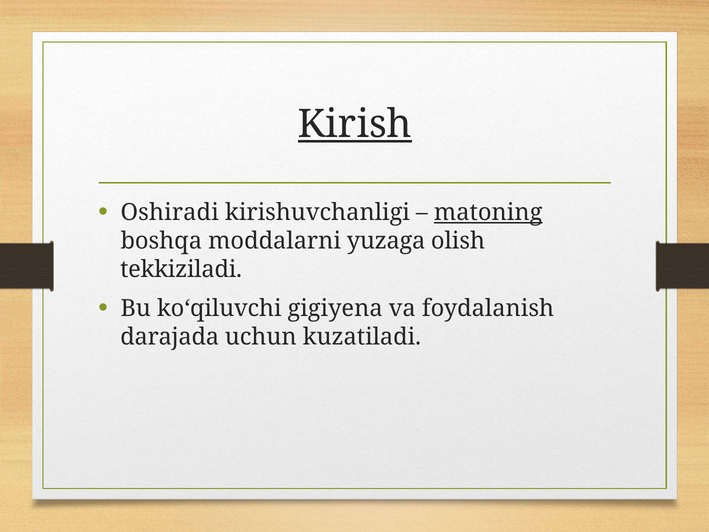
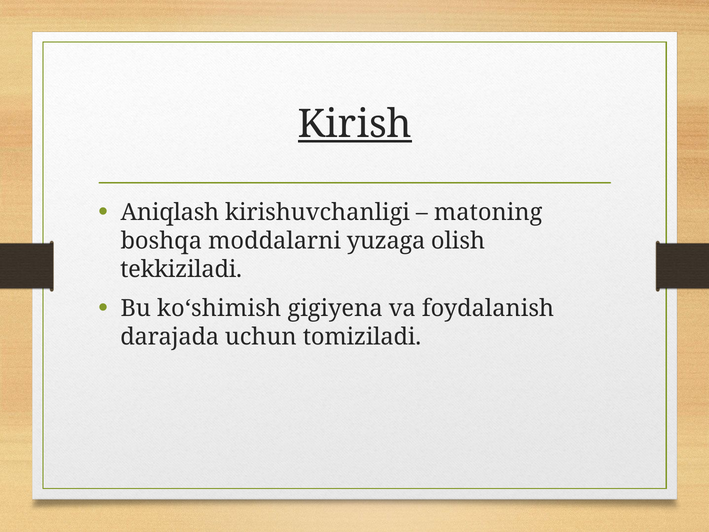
Oshiradi: Oshiradi -> Aniqlash (170, 212)
matoning underline: present -> none (488, 212)
ko‘qiluvchi: ko‘qiluvchi -> ko‘shimish (219, 308)
kuzatiladi: kuzatiladi -> tomiziladi (362, 337)
